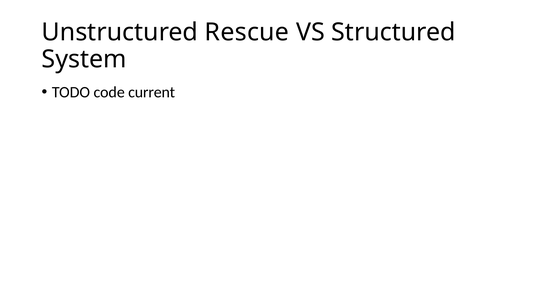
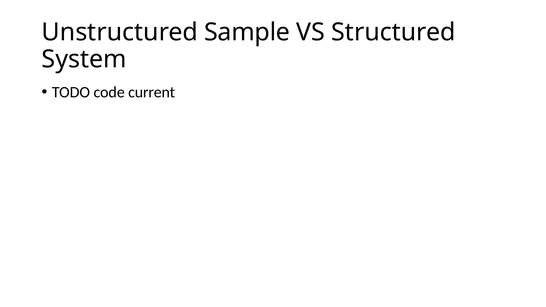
Rescue: Rescue -> Sample (247, 32)
